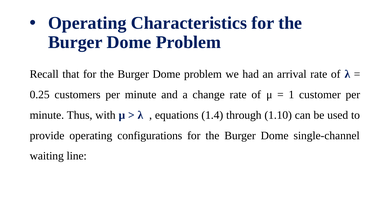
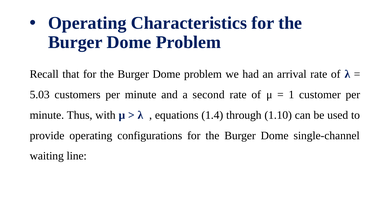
0.25: 0.25 -> 5.03 (40, 95)
change: change -> second (209, 95)
